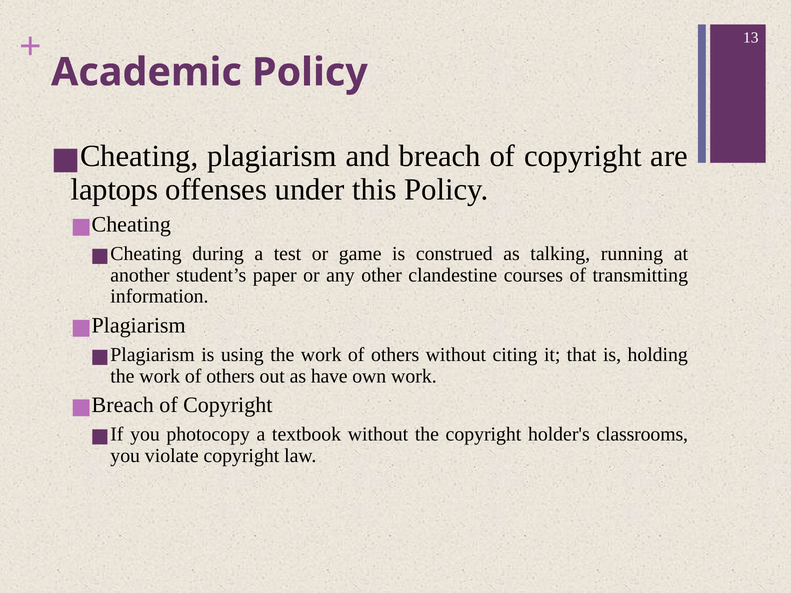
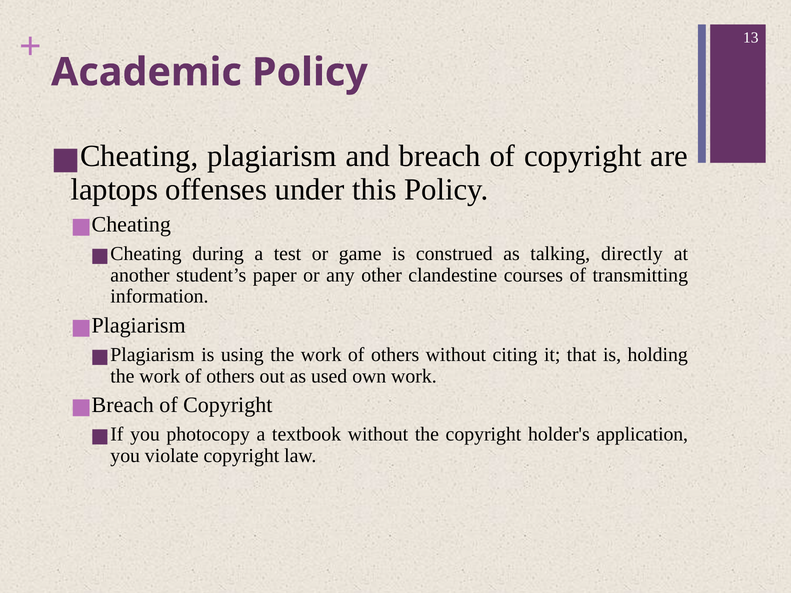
running: running -> directly (632, 254)
have: have -> used (329, 376)
classrooms: classrooms -> application (642, 435)
